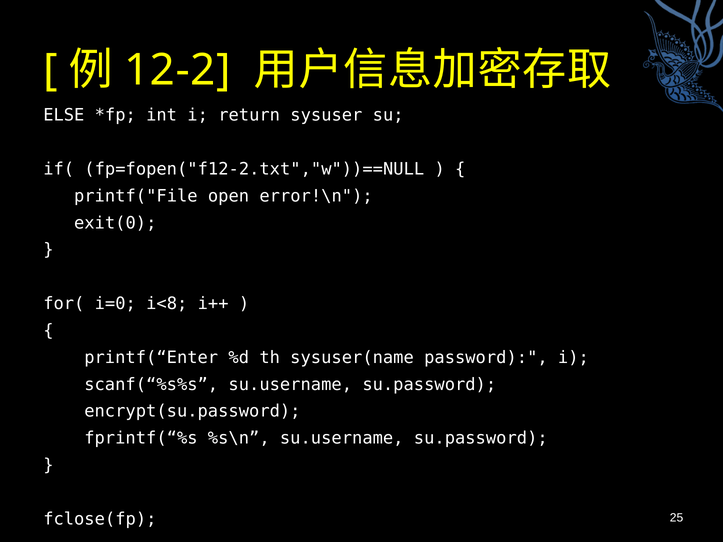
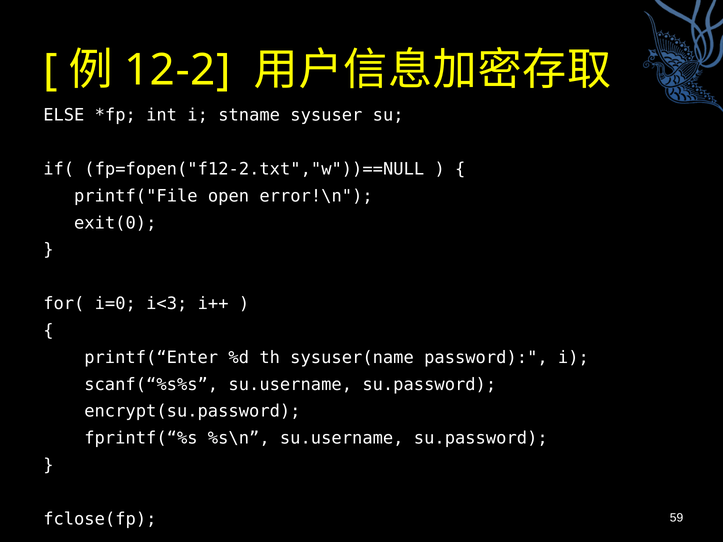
return: return -> stname (249, 115)
i<8: i<8 -> i<3 (167, 304)
25: 25 -> 59 (677, 518)
